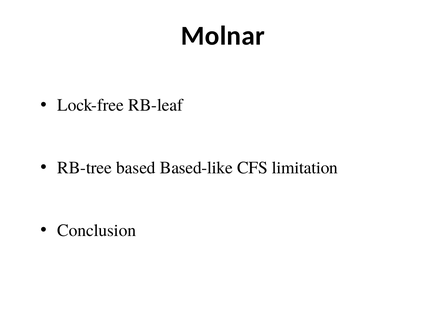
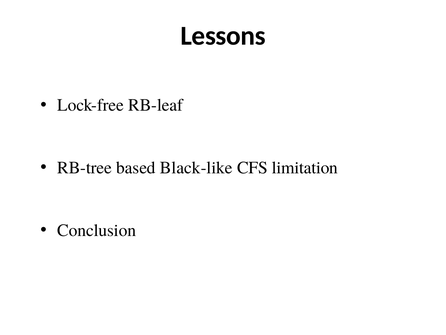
Molnar: Molnar -> Lessons (223, 36)
Based-like: Based-like -> Black-like (196, 168)
